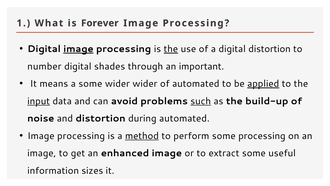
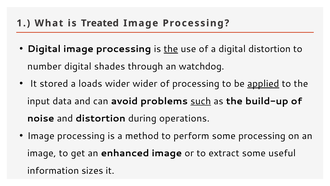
Forever: Forever -> Treated (100, 23)
image underline: present -> none (78, 49)
important: important -> watchdog (201, 66)
means: means -> stored (54, 84)
a some: some -> loads (90, 84)
of automated: automated -> processing (196, 84)
input underline: present -> none (39, 101)
during automated: automated -> operations (184, 118)
method underline: present -> none (142, 136)
